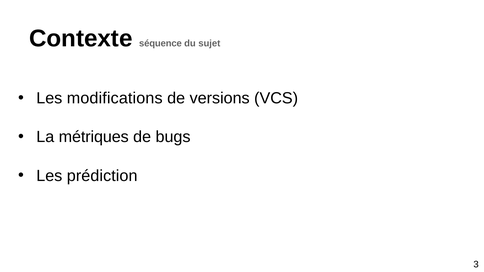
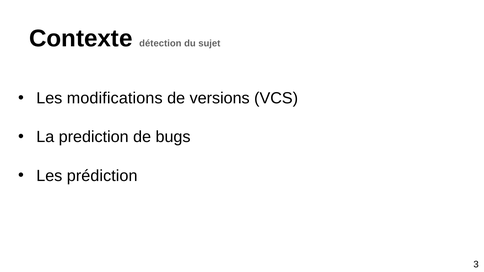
séquence: séquence -> détection (160, 43)
métriques: métriques -> prediction (94, 137)
